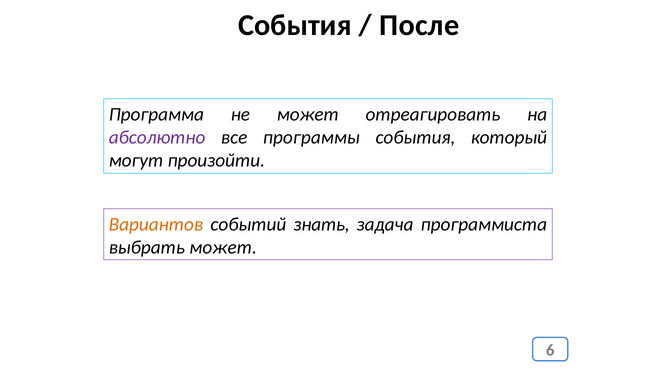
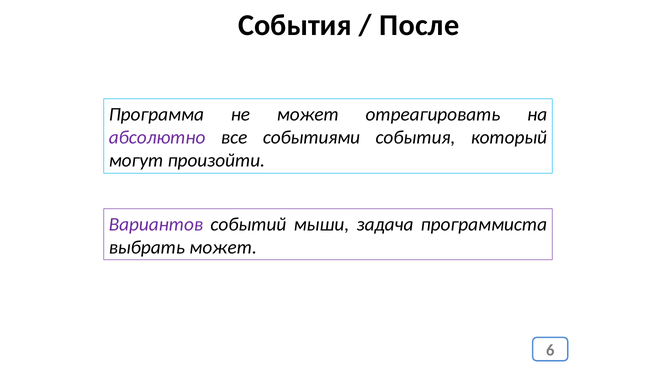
программы: программы -> событиями (311, 137)
Вариантов colour: orange -> purple (156, 224)
знать: знать -> мыши (321, 224)
